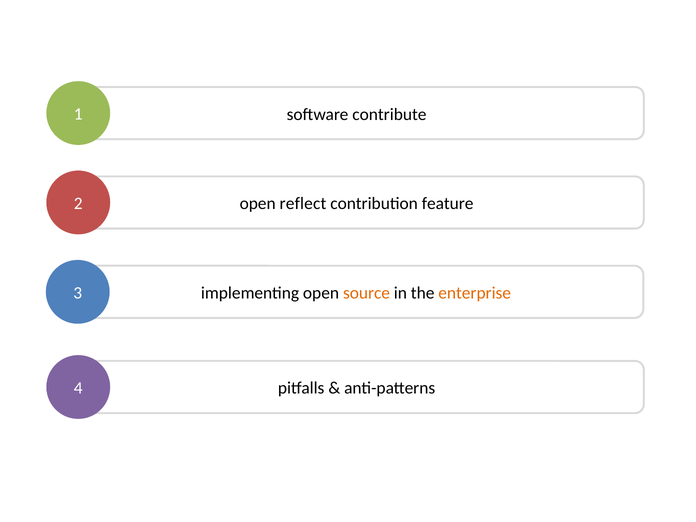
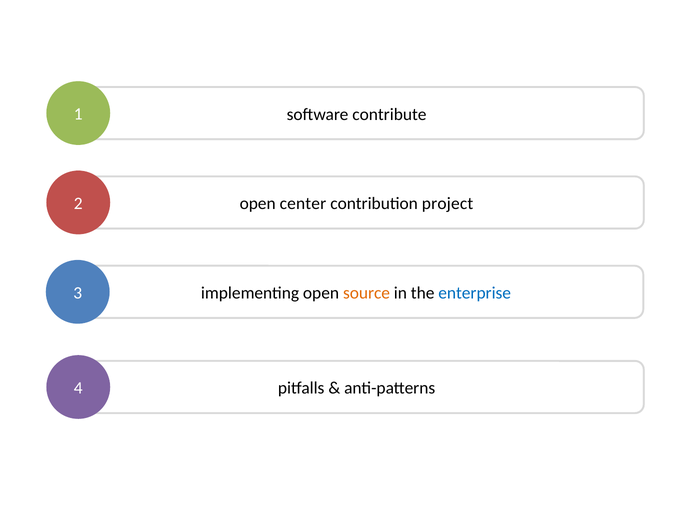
reflect: reflect -> center (303, 204)
feature: feature -> project (448, 204)
enterprise colour: orange -> blue (475, 293)
